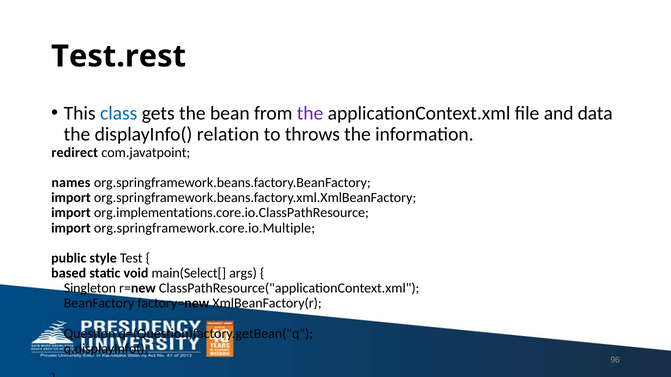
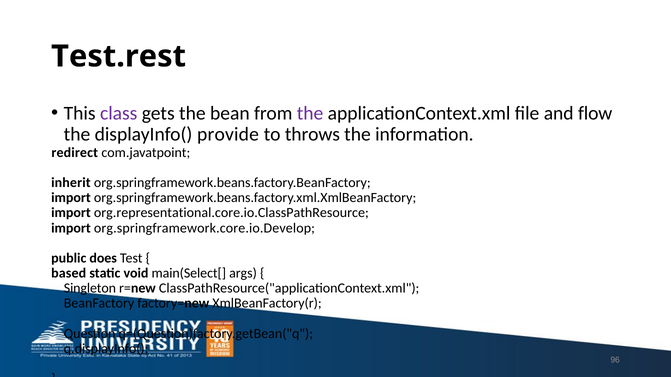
class colour: blue -> purple (119, 113)
data: data -> flow (595, 113)
relation: relation -> provide (228, 135)
names: names -> inherit (71, 183)
org.implementations.core.io.ClassPathResource: org.implementations.core.io.ClassPathResource -> org.representational.core.io.ClassPathResource (231, 213)
org.springframework.core.io.Multiple: org.springframework.core.io.Multiple -> org.springframework.core.io.Develop (204, 228)
style: style -> does (103, 258)
